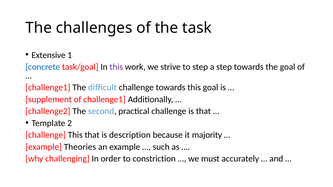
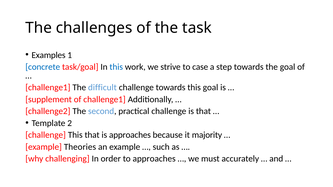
Extensive: Extensive -> Examples (49, 55)
this colour: purple -> blue (116, 67)
to step: step -> case (200, 67)
is description: description -> approaches (130, 135)
to constriction: constriction -> approaches (154, 159)
